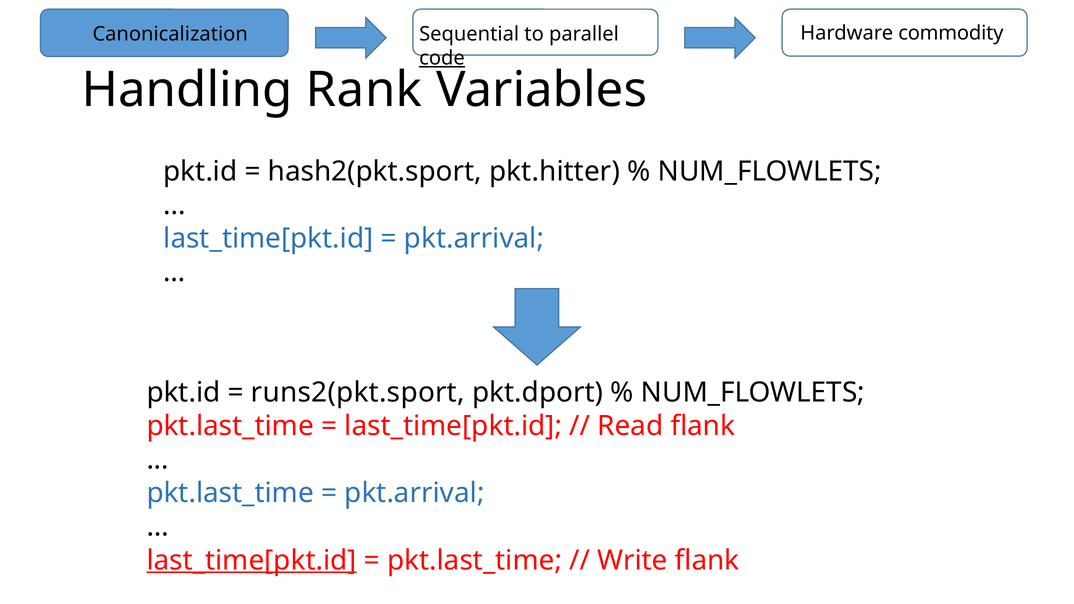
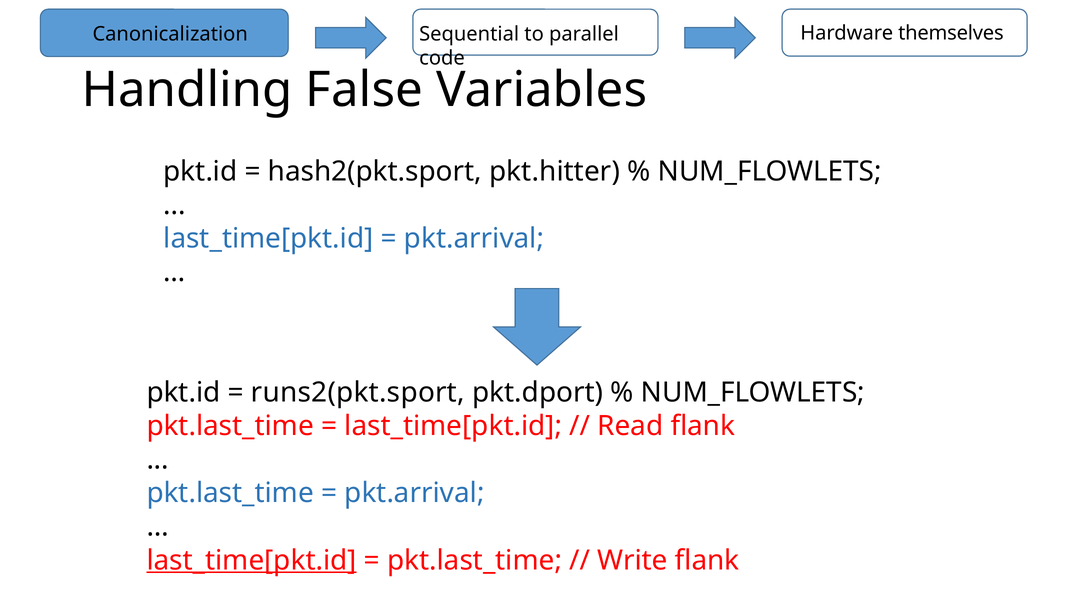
commodity: commodity -> themselves (951, 33)
code underline: present -> none (442, 58)
Rank: Rank -> False (364, 90)
